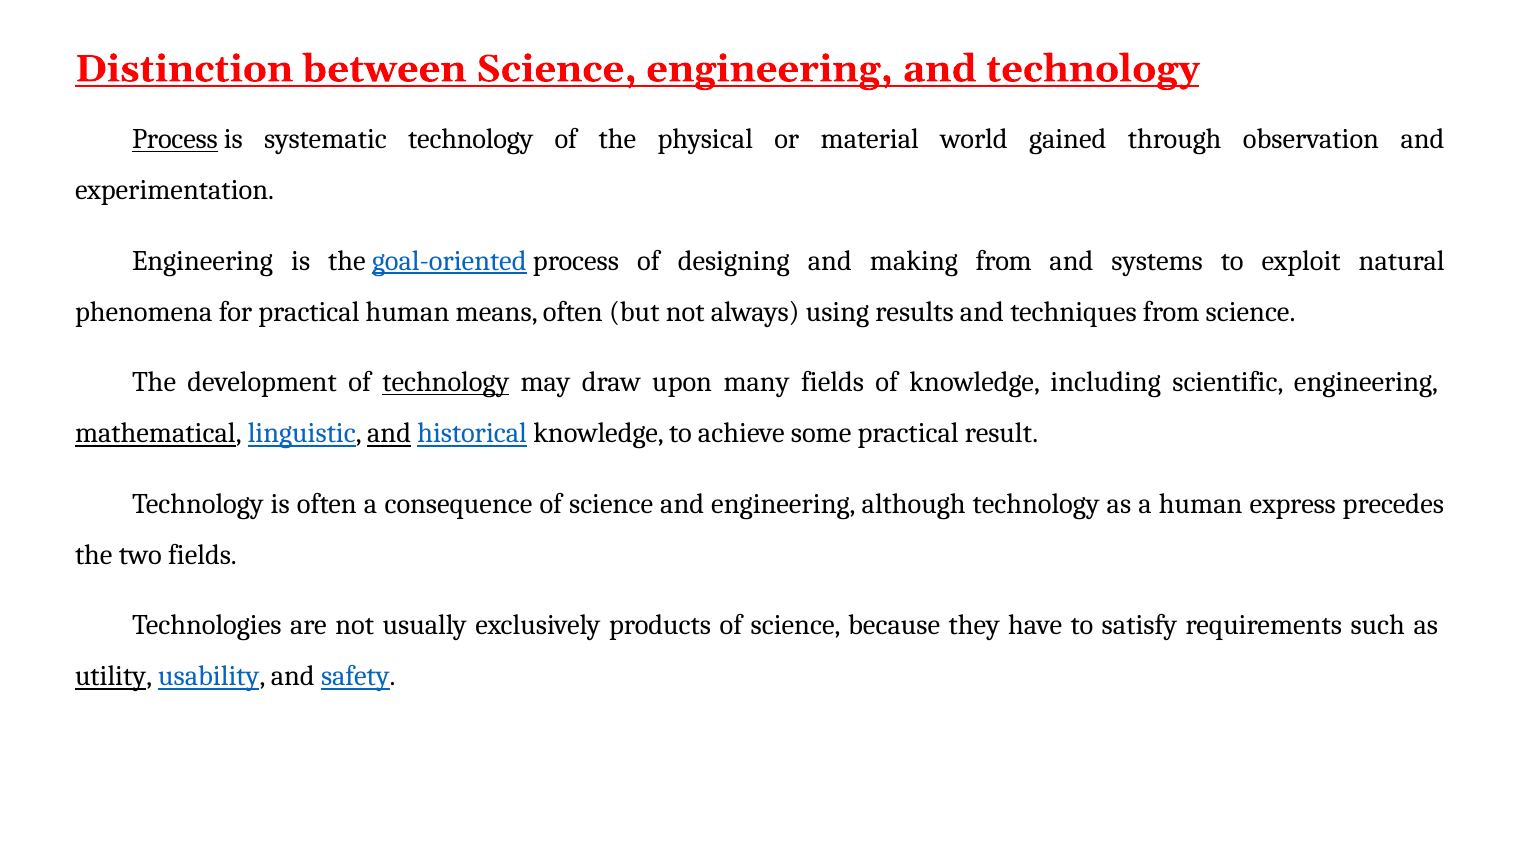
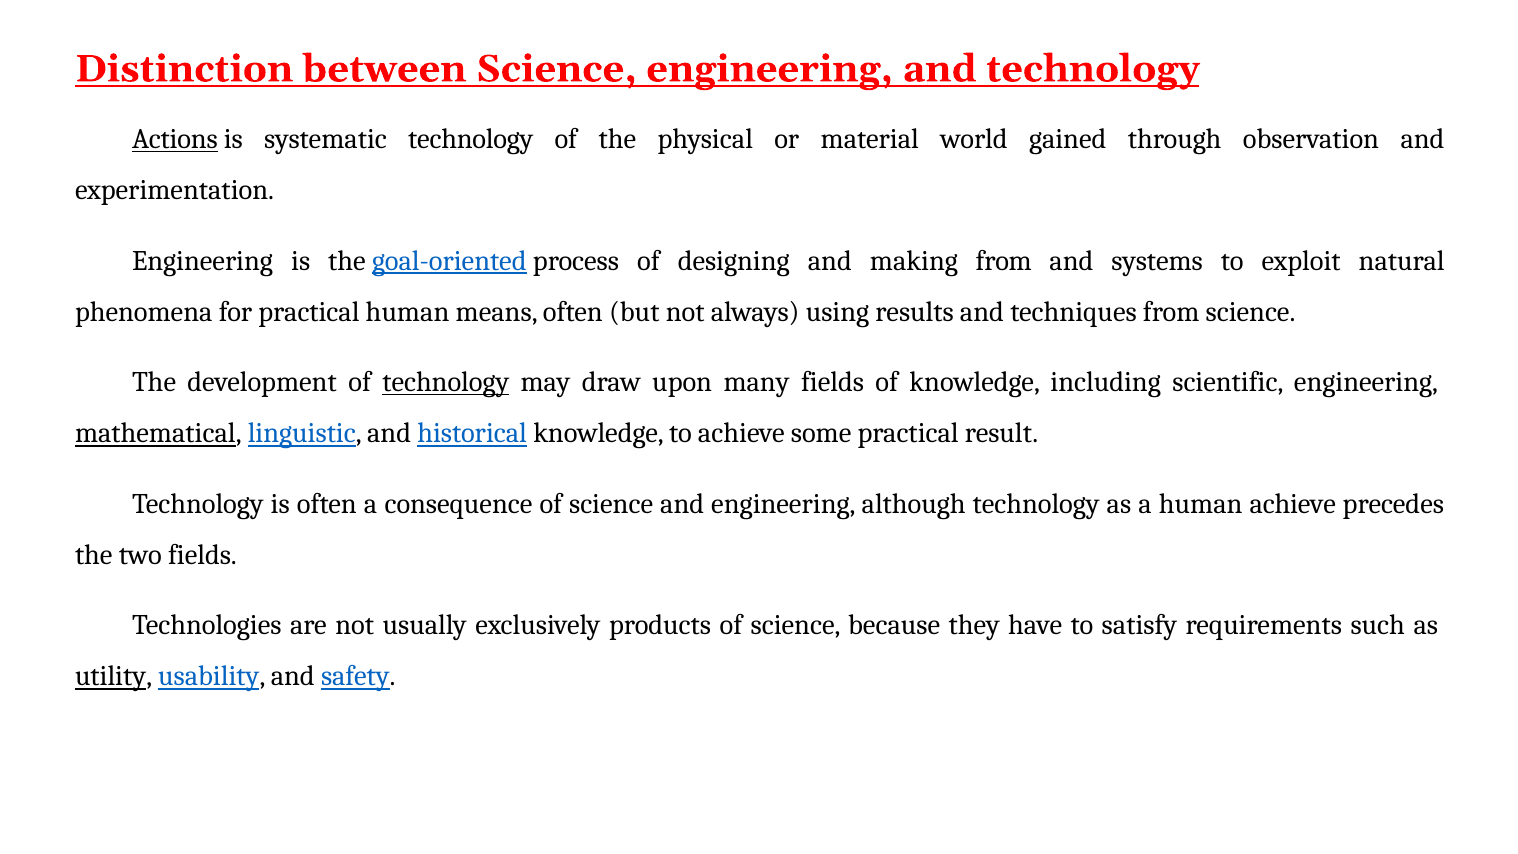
Process: Process -> Actions (175, 139)
and underline: present -> none (389, 433)
human express: express -> achieve (1293, 504)
